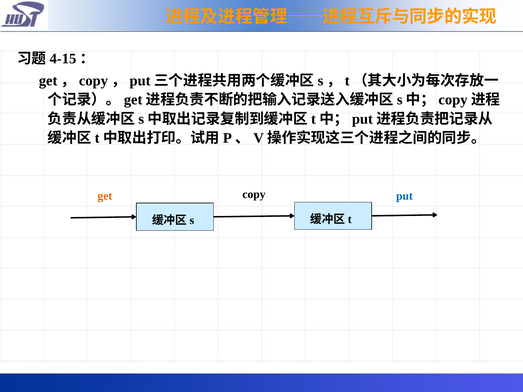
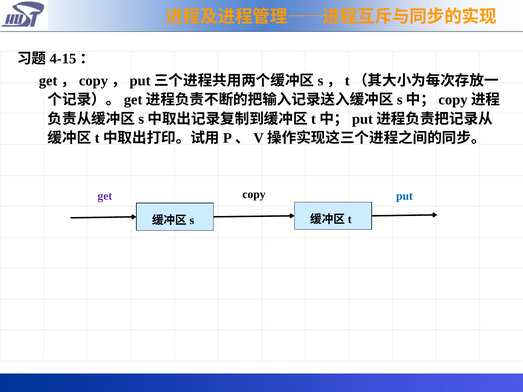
get colour: orange -> purple (105, 196)
